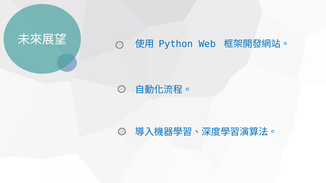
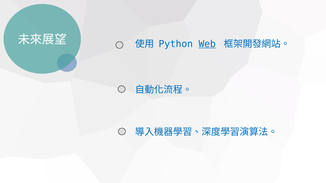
Web underline: none -> present (207, 44)
